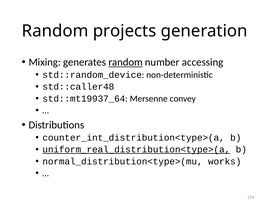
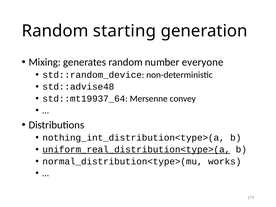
projects: projects -> starting (124, 31)
random underline: present -> none (126, 62)
accessing: accessing -> everyone (203, 62)
std::caller48: std::caller48 -> std::advise48 (78, 87)
counter_int_distribution<type>(a: counter_int_distribution<type>(a -> nothing_int_distribution<type>(a (134, 138)
